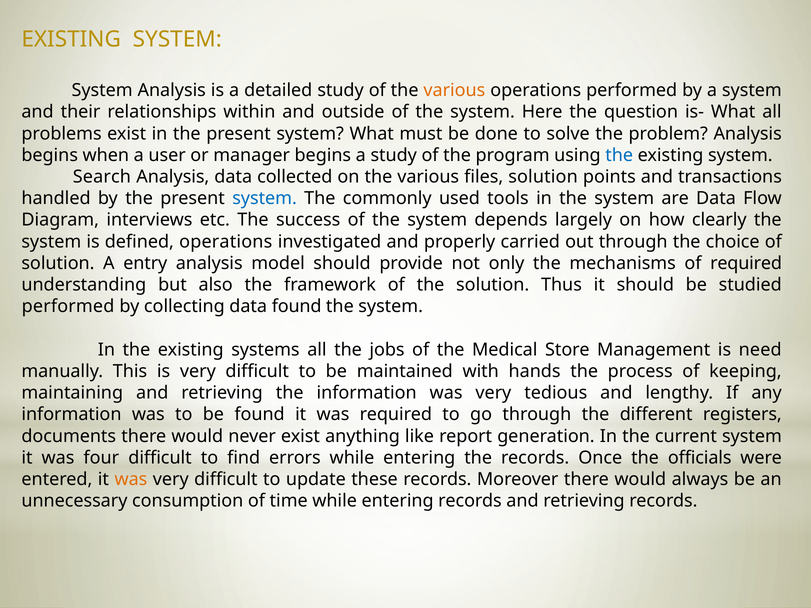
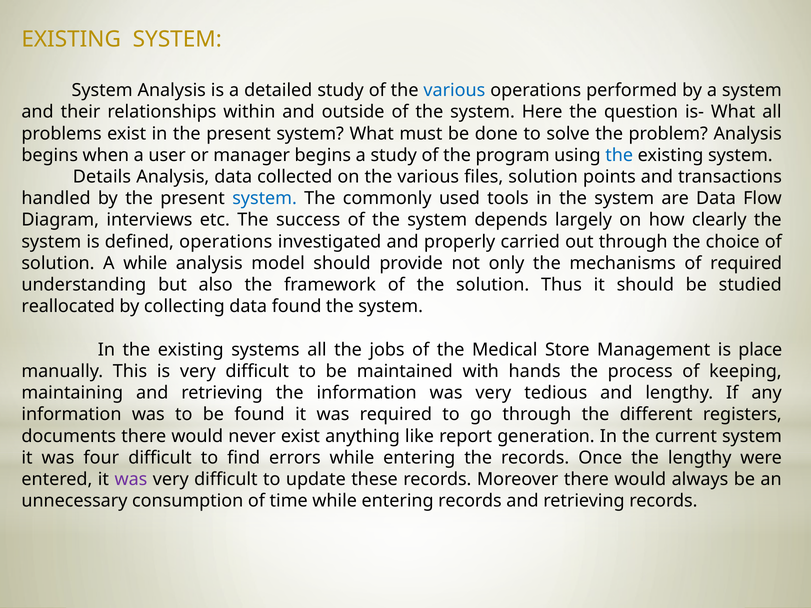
various colour: orange -> blue (454, 90)
Search: Search -> Details (102, 177)
A entry: entry -> while (145, 263)
performed: performed -> reallocated (68, 307)
need: need -> place (760, 350)
the officials: officials -> lengthy (700, 458)
was colour: orange -> purple (131, 480)
